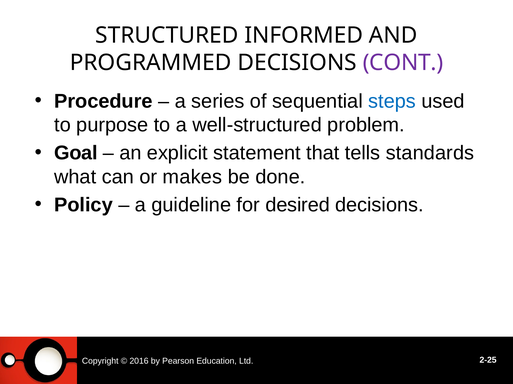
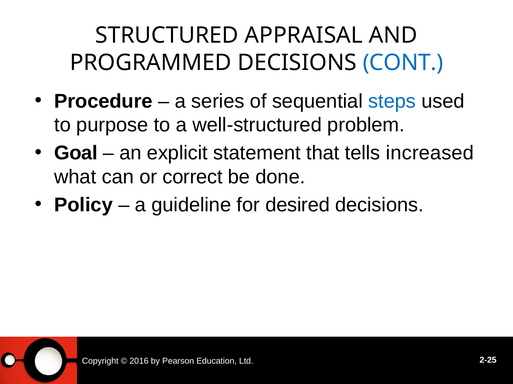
INFORMED: INFORMED -> APPRAISAL (304, 35)
CONT colour: purple -> blue (403, 63)
standards: standards -> increased (430, 153)
makes: makes -> correct (193, 177)
